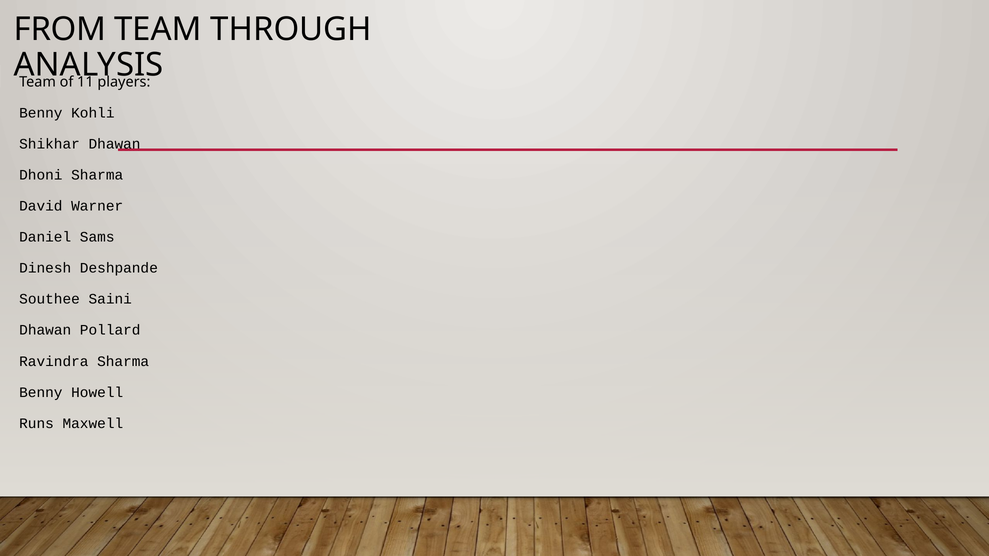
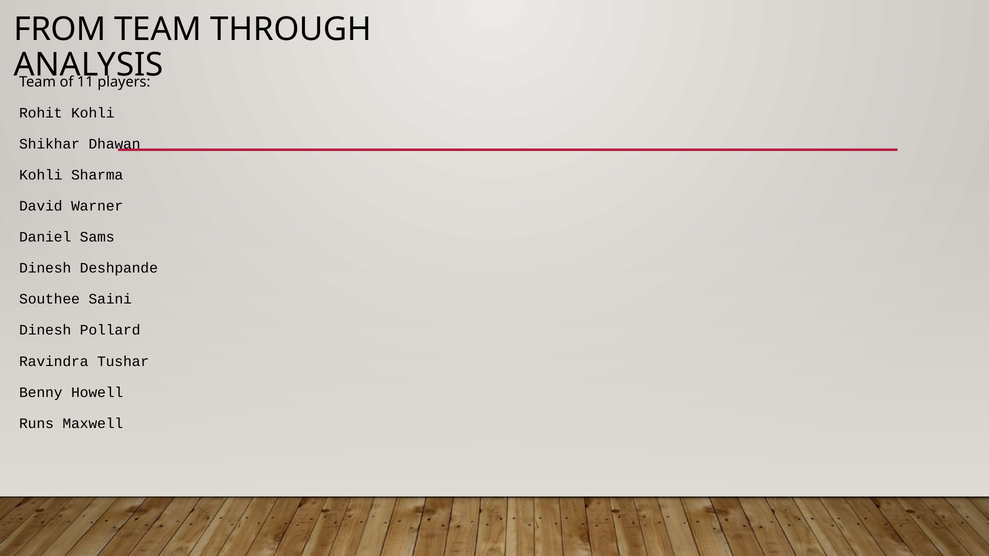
Benny: Benny -> Rohit (41, 113)
Dhoni: Dhoni -> Kohli (41, 175)
Dhawan: Dhawan -> Dinesh (45, 330)
Ravindra Sharma: Sharma -> Tushar (123, 361)
